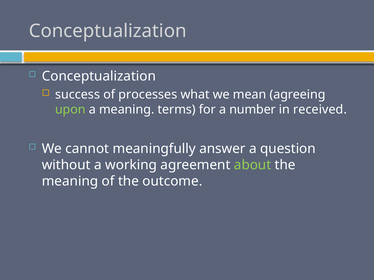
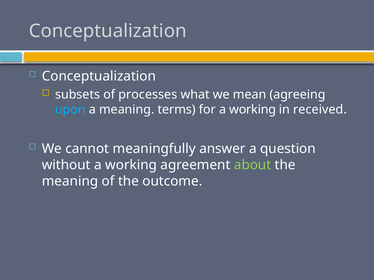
success: success -> subsets (78, 95)
upon colour: light green -> light blue (70, 110)
for a number: number -> working (253, 110)
